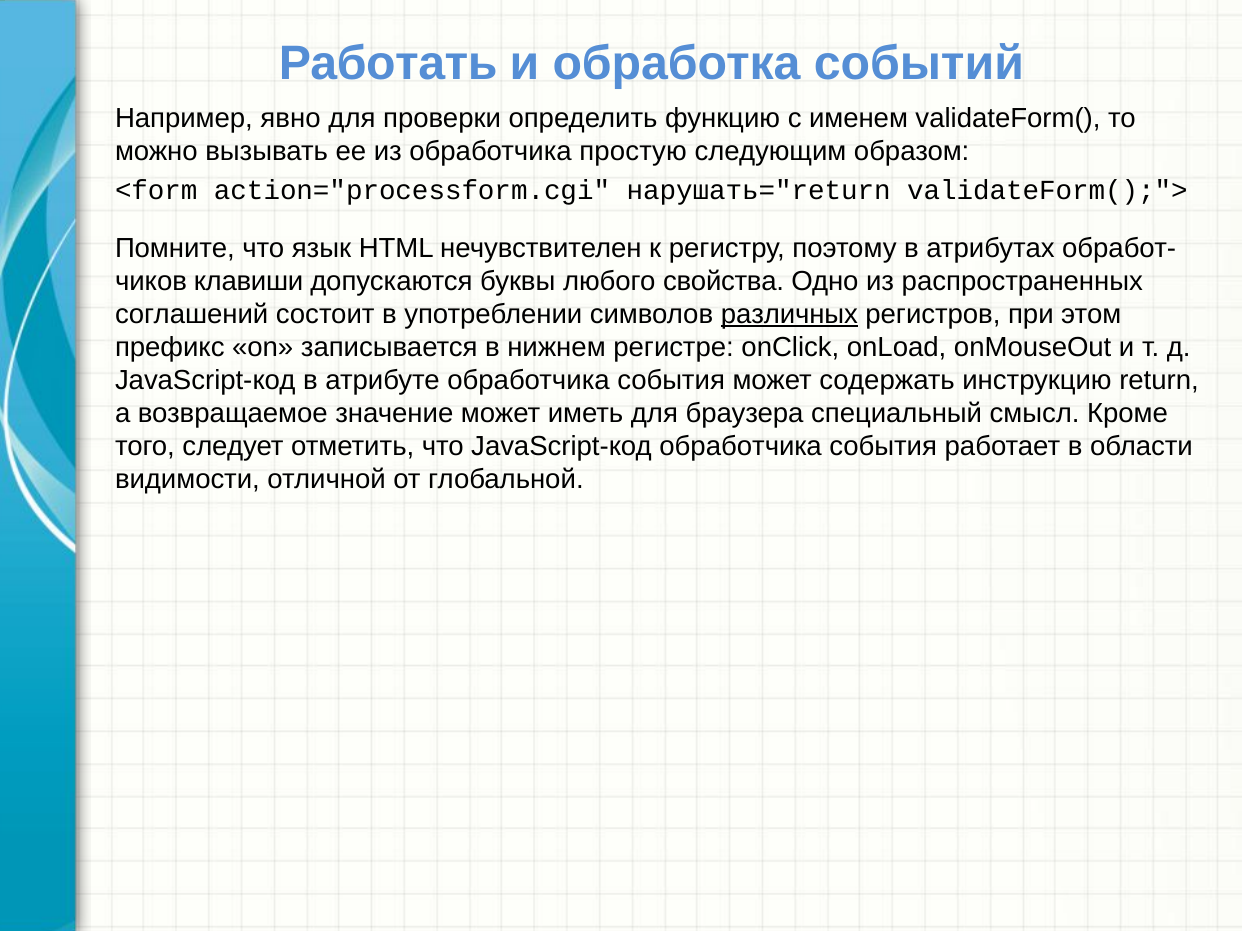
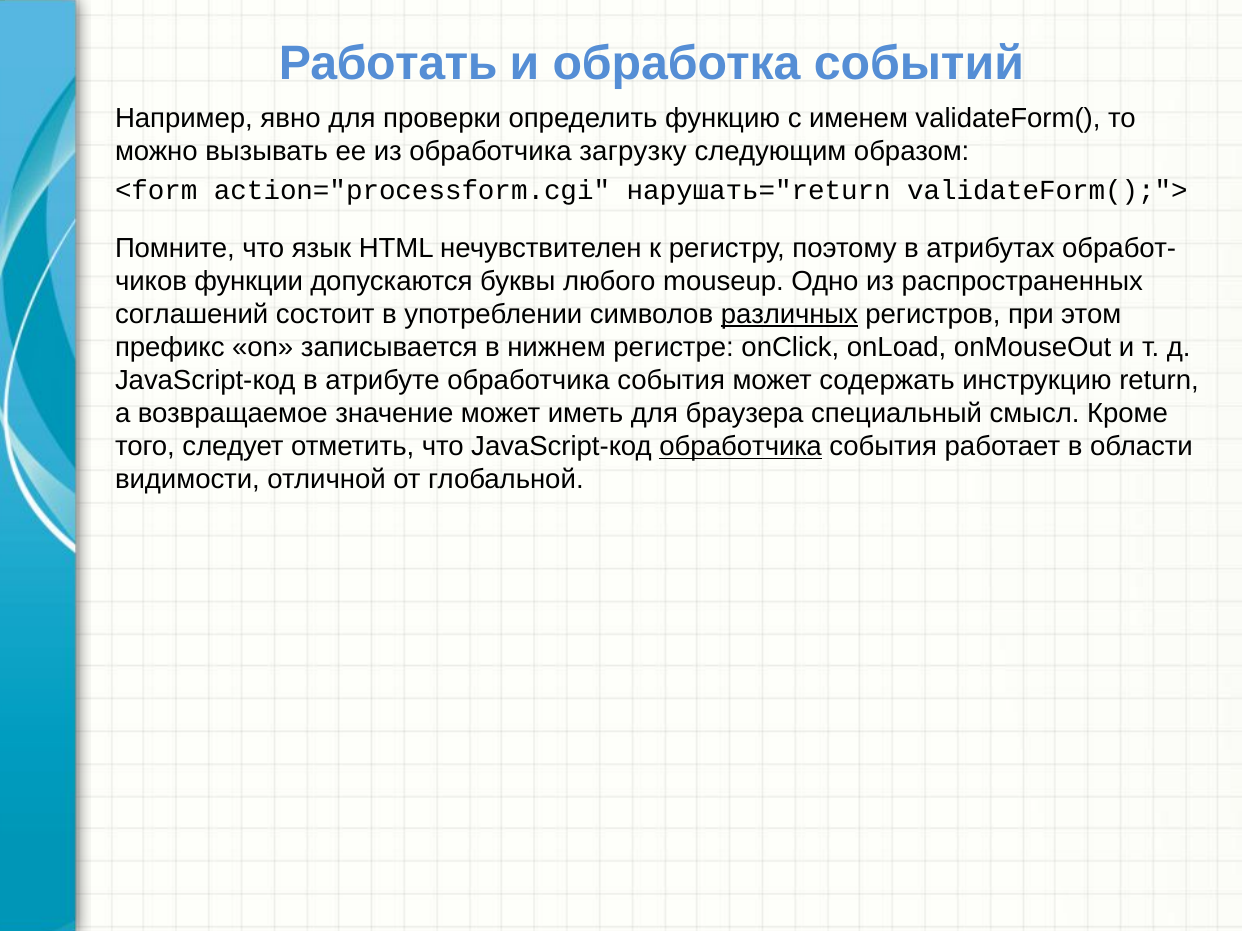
простую: простую -> загрузку (633, 152)
клавиши: клавиши -> функции (249, 281)
свойства: свойства -> mouseup (723, 281)
обработчика underline: none -> present (741, 447)
